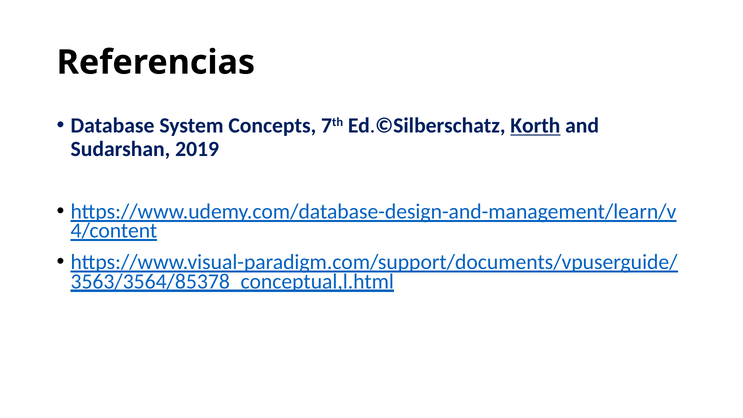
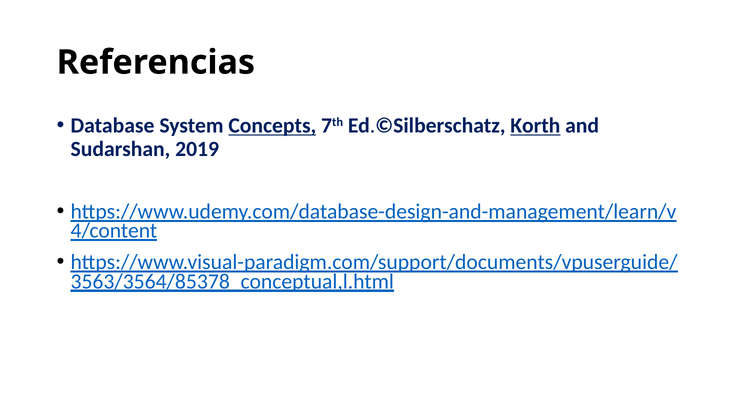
Concepts underline: none -> present (272, 126)
